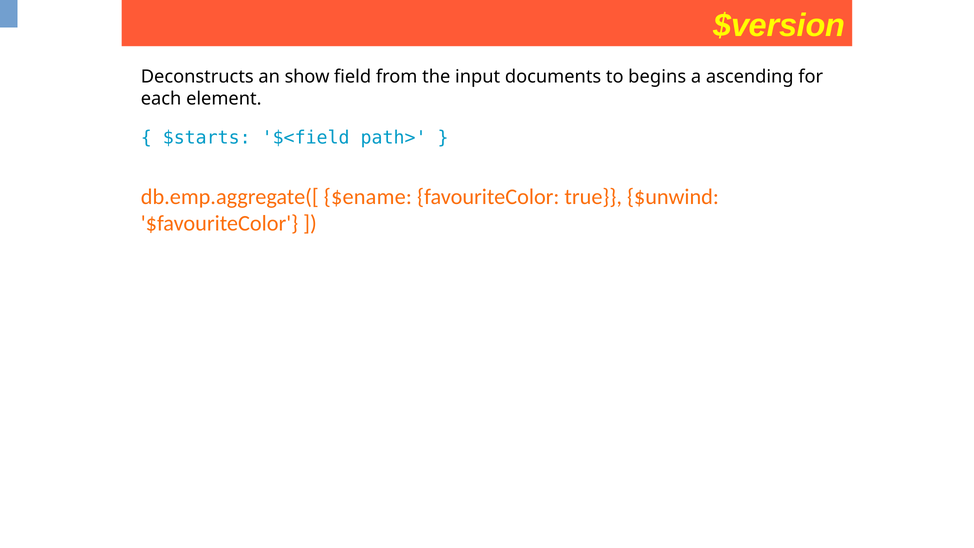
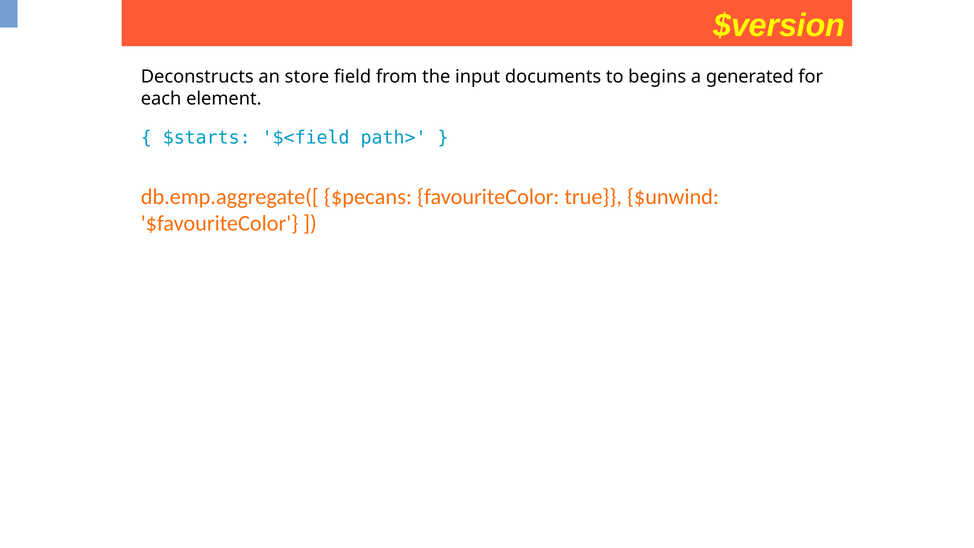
show: show -> store (307, 77)
ascending: ascending -> generated (750, 77)
$ename: $ename -> $pecans (368, 197)
